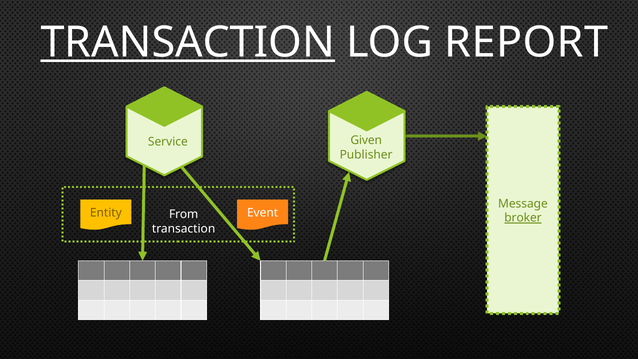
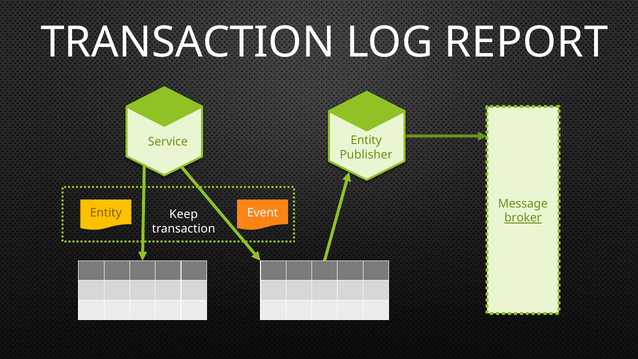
TRANSACTION underline: present -> none (188, 42)
Given: Given -> Entity (366, 140)
From: From -> Keep (184, 214)
